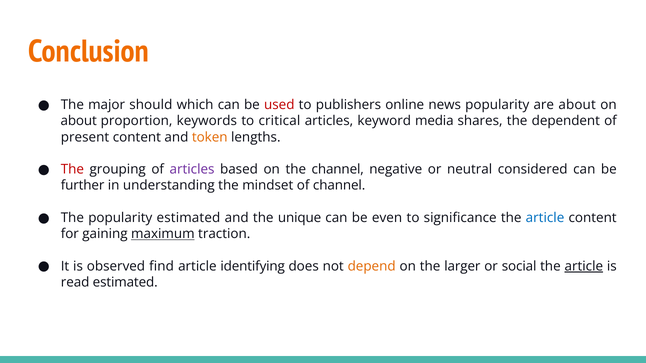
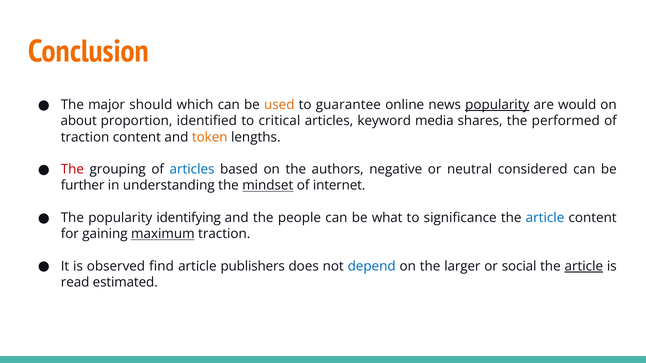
used colour: red -> orange (279, 105)
publishers: publishers -> guarantee (348, 105)
popularity underline: none -> present (497, 105)
are about: about -> would (577, 105)
keywords: keywords -> identified (207, 121)
dependent: dependent -> performed (566, 121)
present: present -> traction (85, 137)
articles colour: purple -> blue (192, 170)
the channel: channel -> authors (338, 170)
mindset underline: none -> present (268, 186)
of channel: channel -> internet (339, 186)
popularity estimated: estimated -> identifying (189, 218)
unique: unique -> people (299, 218)
even: even -> what (387, 218)
identifying: identifying -> publishers (253, 266)
depend colour: orange -> blue (372, 266)
